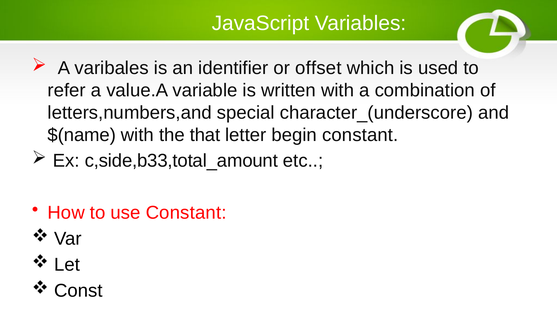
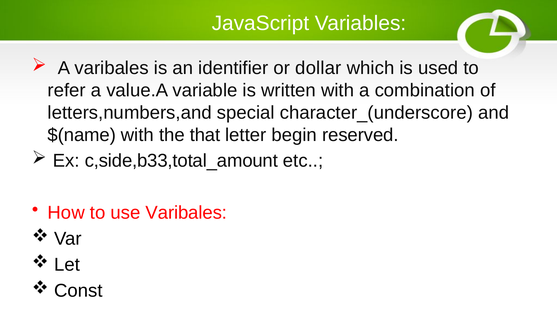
offset: offset -> dollar (318, 68)
begin constant: constant -> reserved (360, 135)
use Constant: Constant -> Varibales (186, 213)
